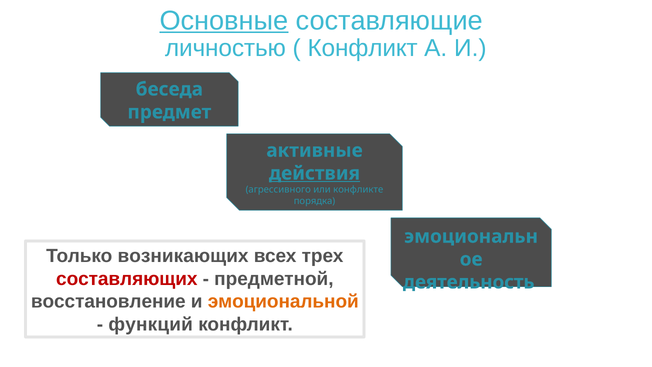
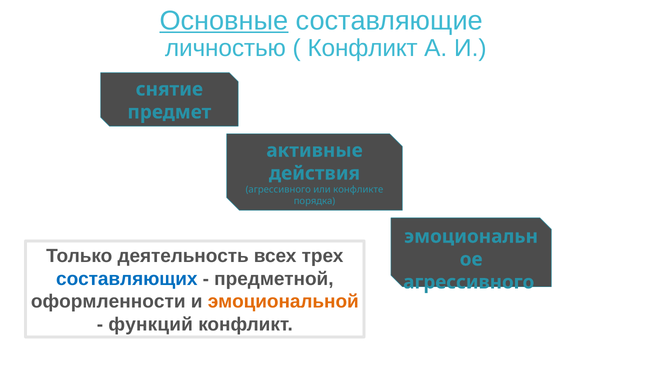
беседа: беседа -> снятие (169, 89)
действия underline: present -> none (314, 173)
возникающих: возникающих -> деятельность (183, 256)
составляющих colour: red -> blue (127, 279)
деятельность: деятельность -> агрессивного (469, 282)
восстановление: восстановление -> оформленности (108, 301)
